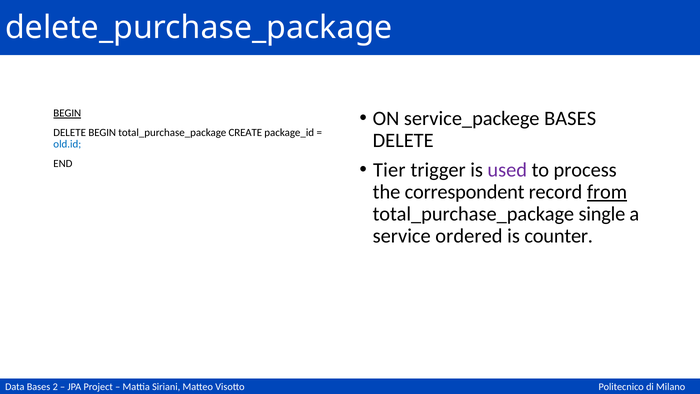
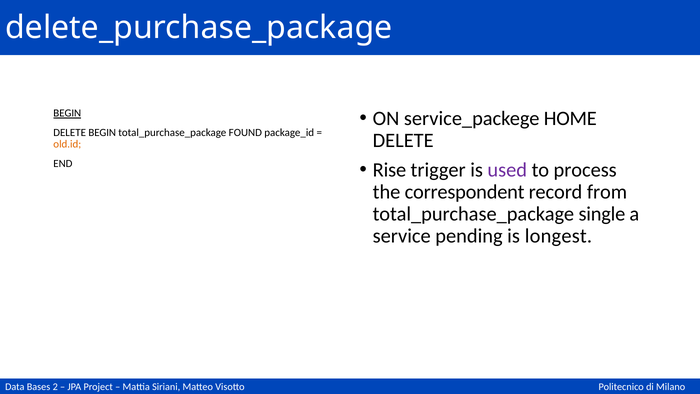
service_packege BASES: BASES -> HOME (570, 118)
CREATE: CREATE -> FOUND (245, 132)
old.id colour: blue -> orange (67, 144)
Tier: Tier -> Rise (389, 170)
from underline: present -> none (607, 192)
ordered: ordered -> pending (469, 236)
counter: counter -> longest (558, 236)
